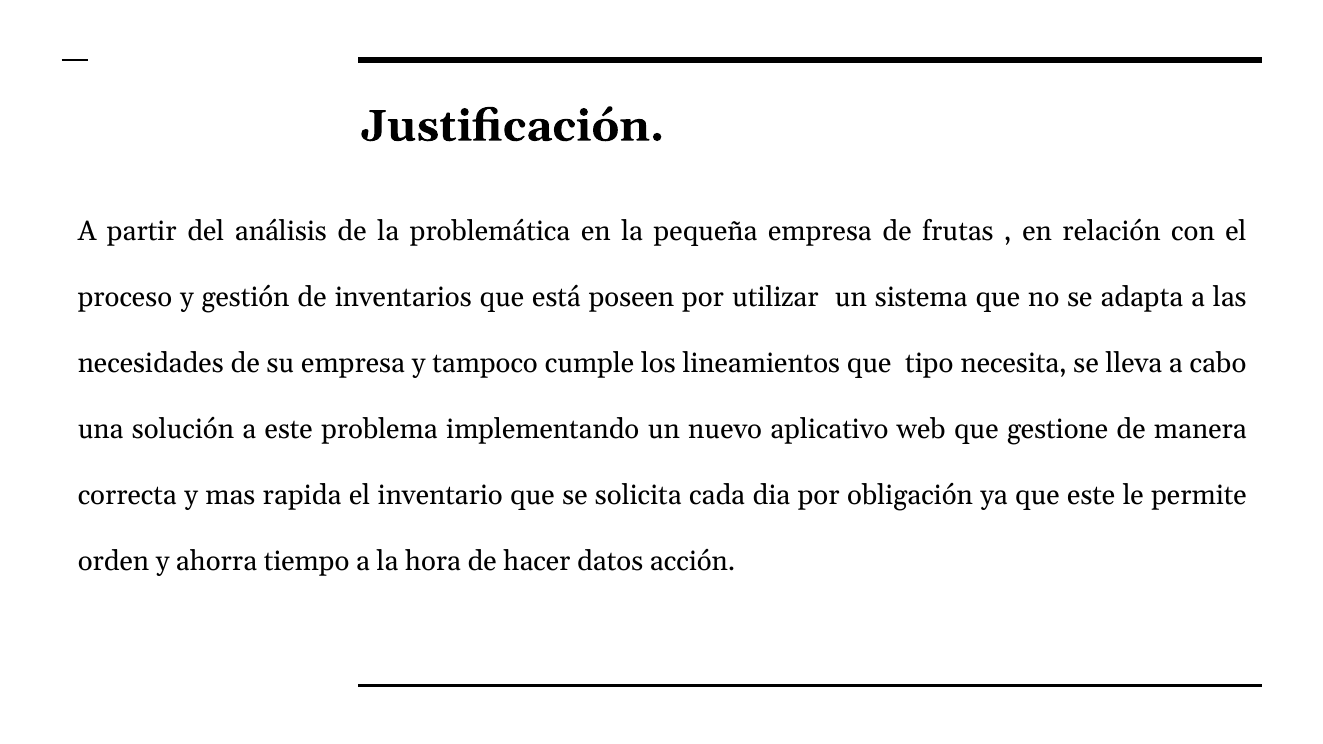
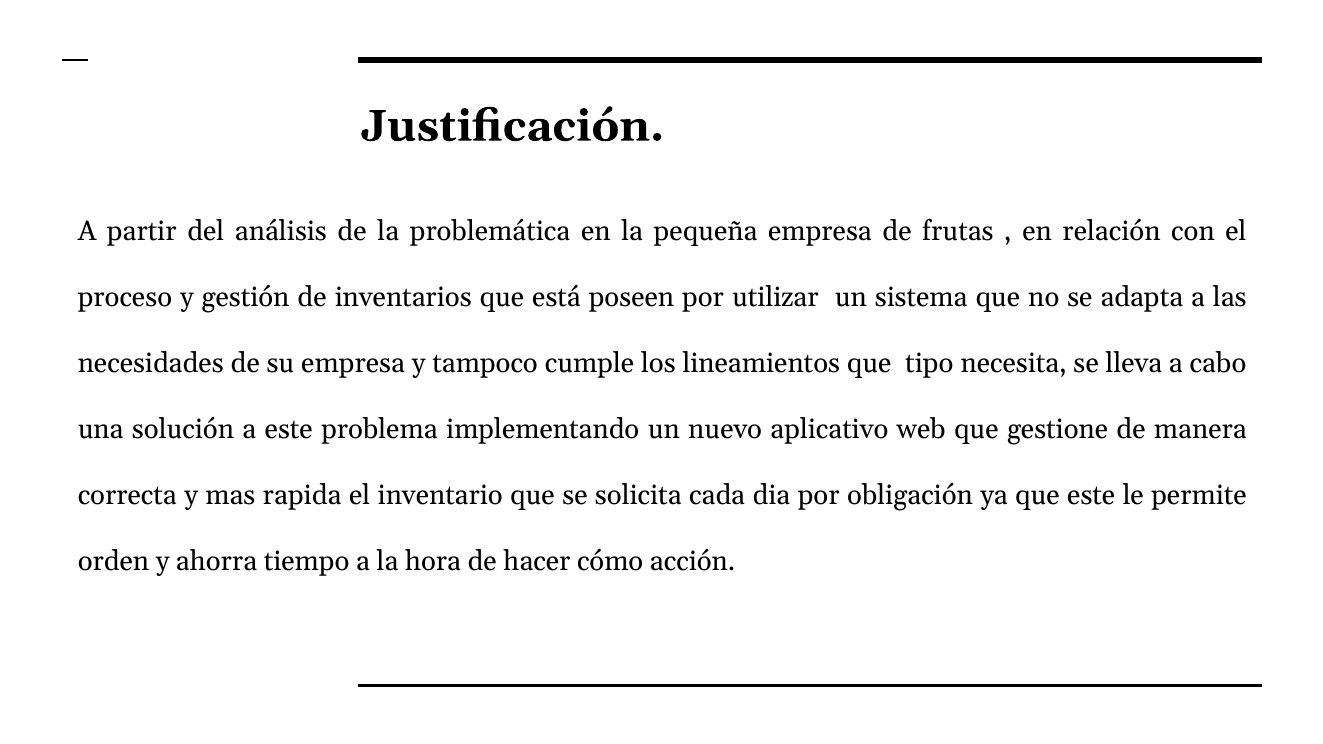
datos: datos -> cómo (610, 562)
